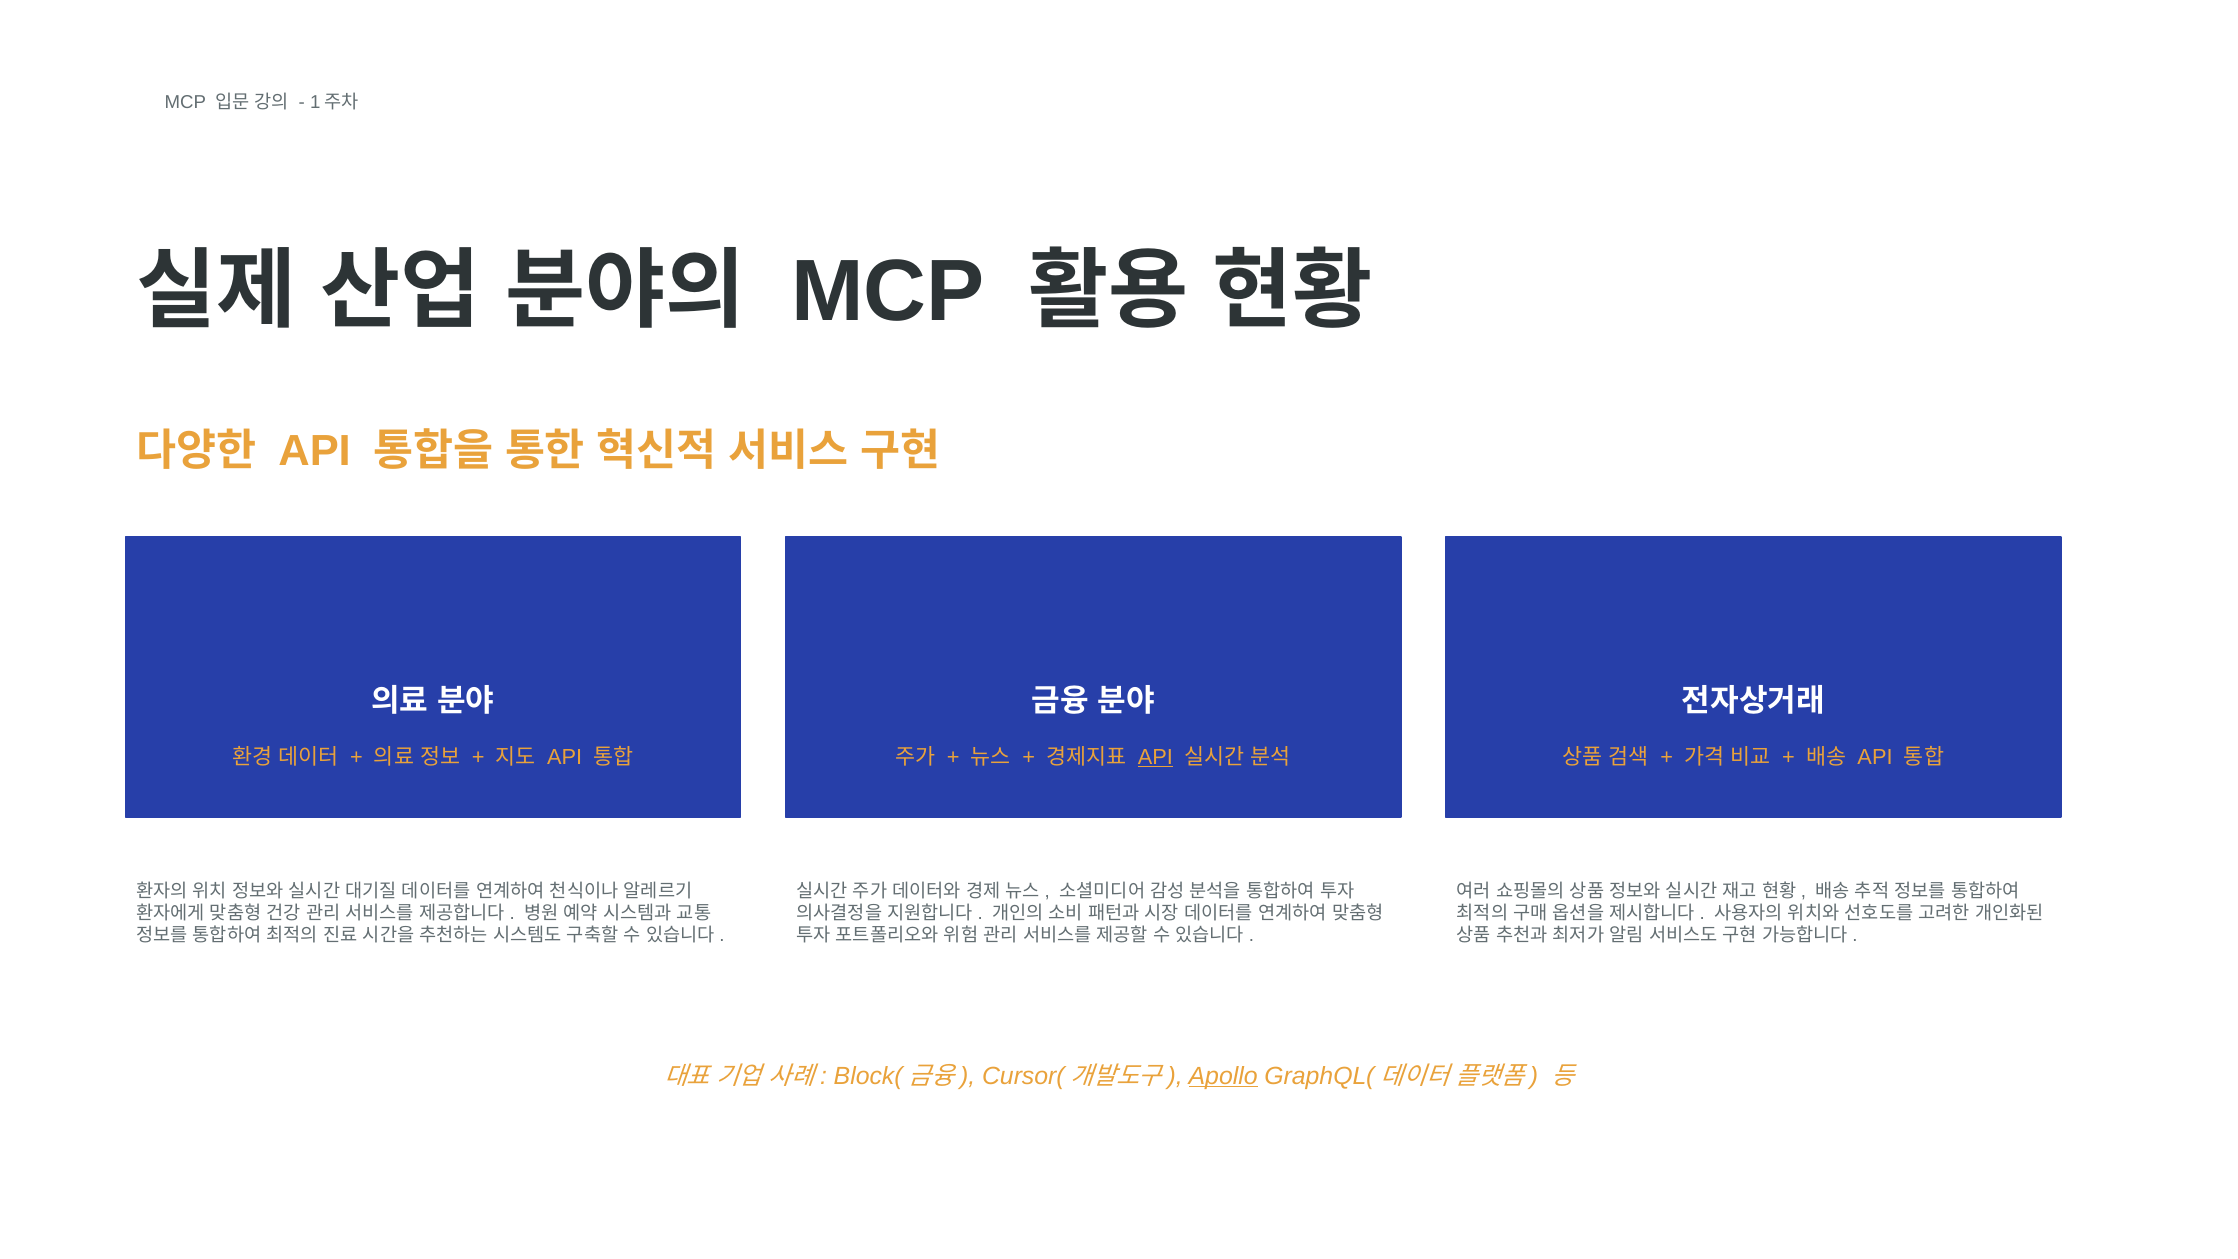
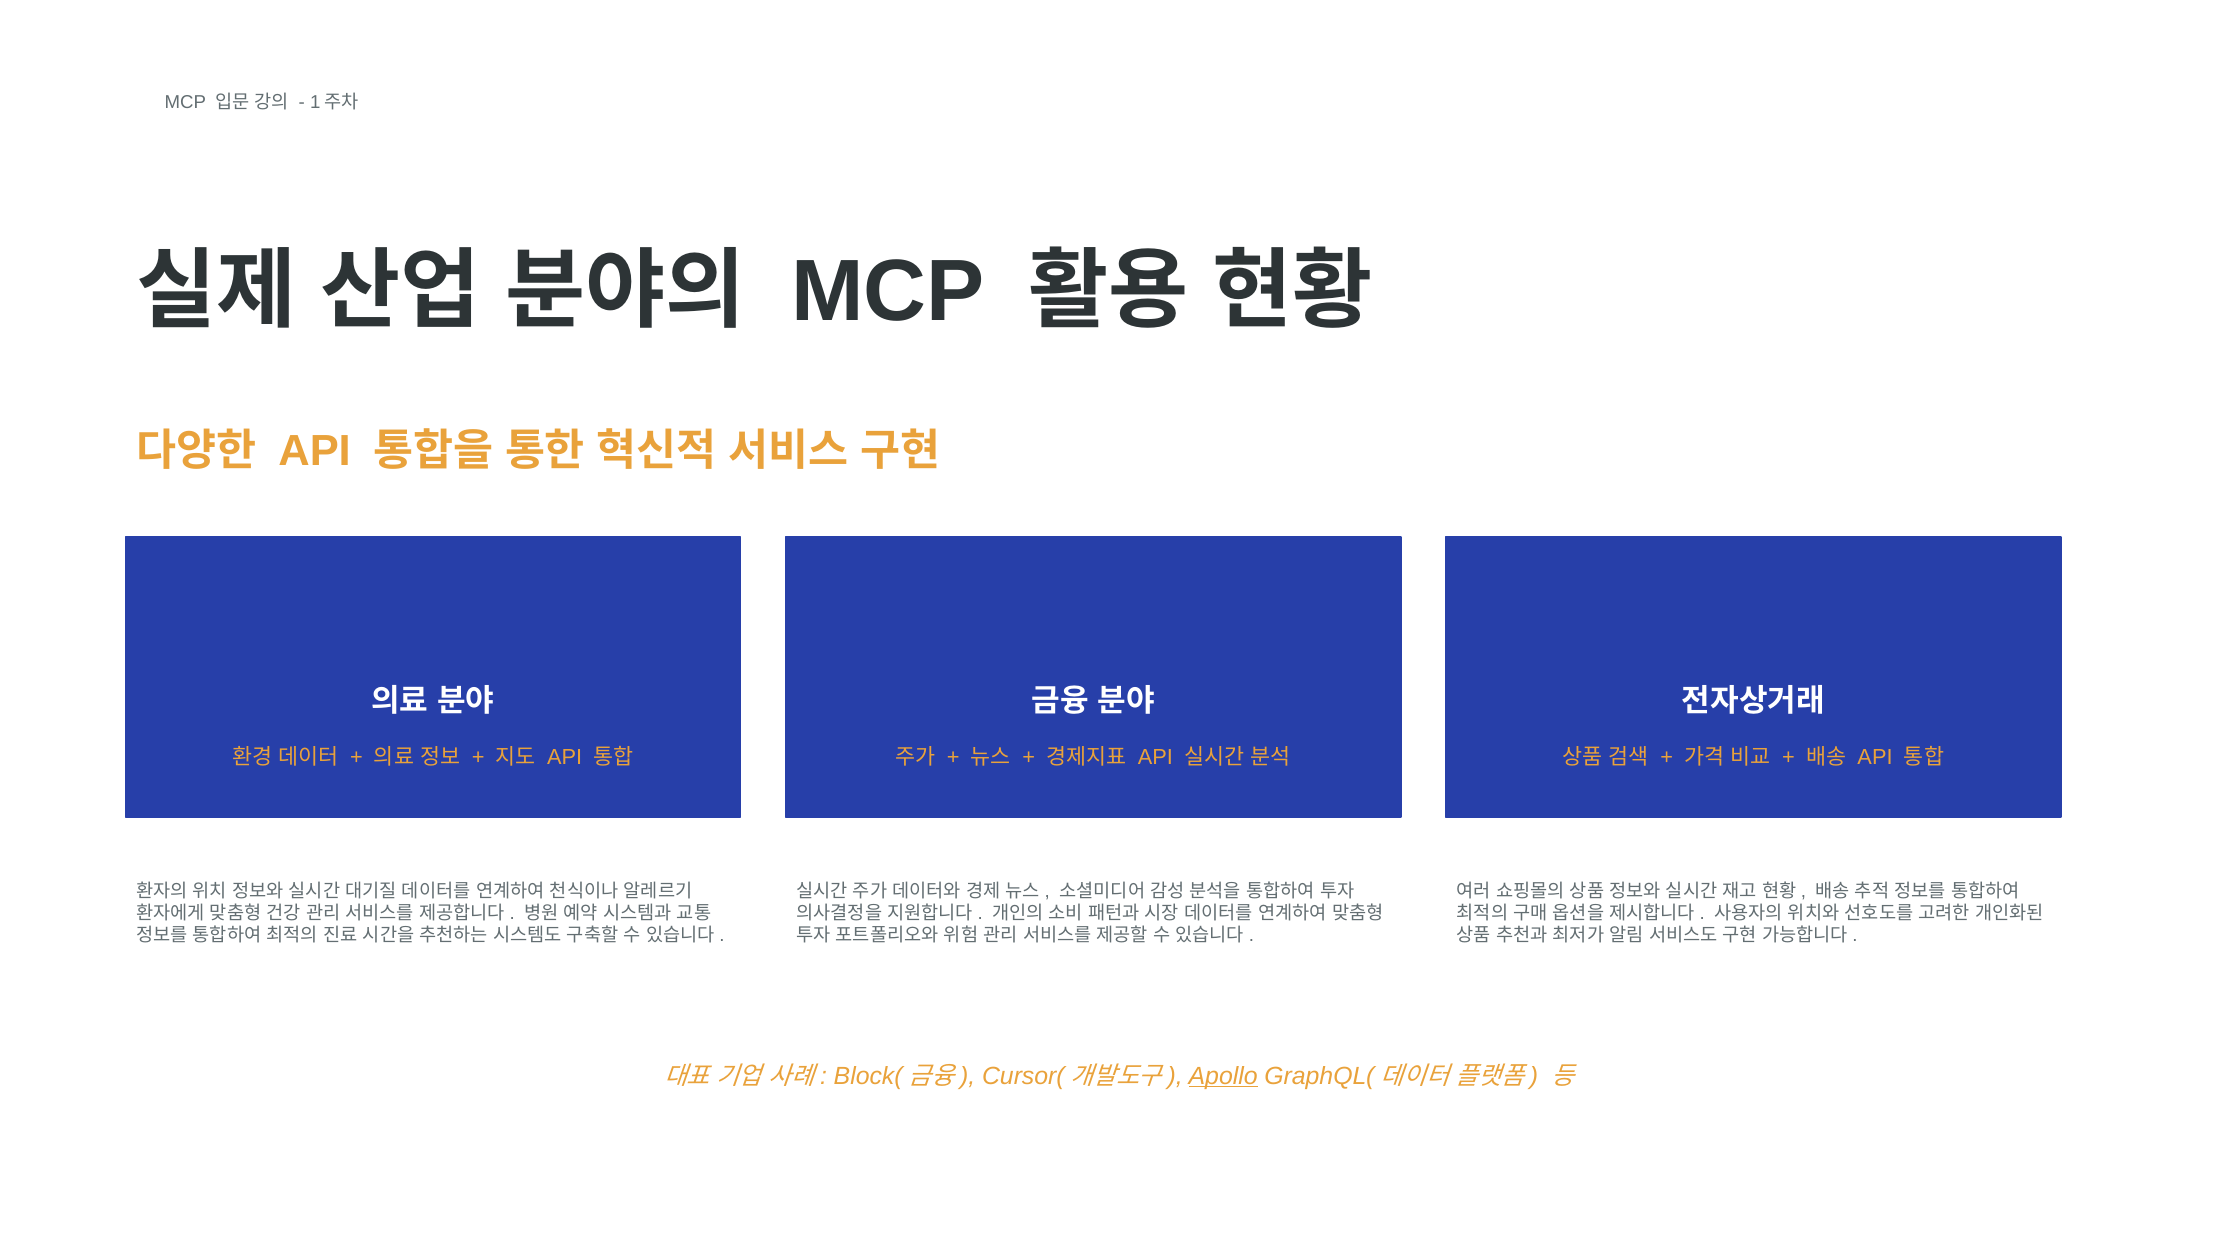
API underline: present -> none (1155, 757)
